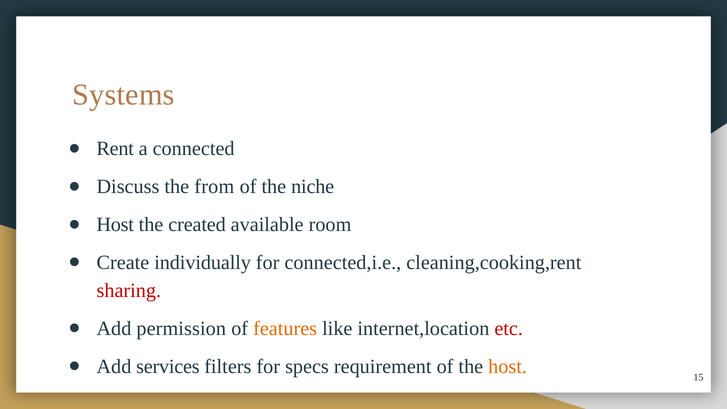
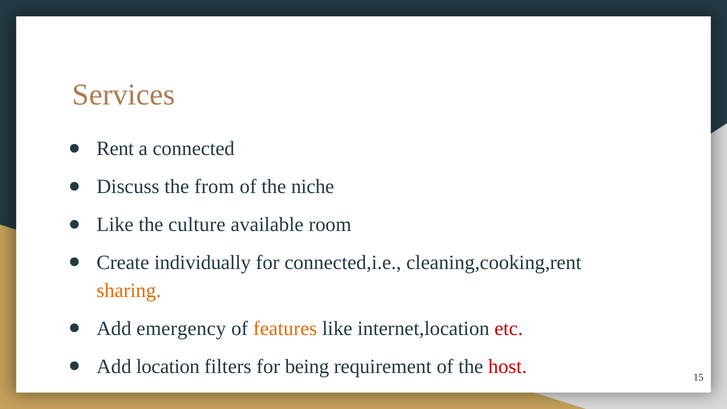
Systems: Systems -> Services (124, 95)
Host: Host -> Like (115, 225)
created: created -> culture (197, 225)
sharing colour: red -> orange (129, 290)
permission: permission -> emergency (181, 328)
services: services -> location (168, 366)
specs: specs -> being (307, 366)
host colour: orange -> red (508, 366)
